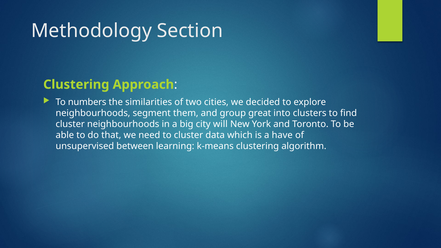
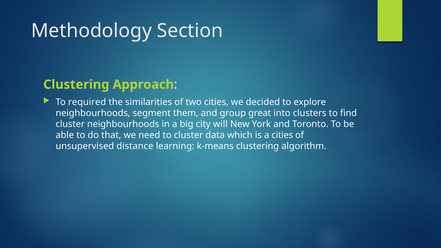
numbers: numbers -> required (87, 102)
a have: have -> cities (282, 135)
between: between -> distance (135, 146)
